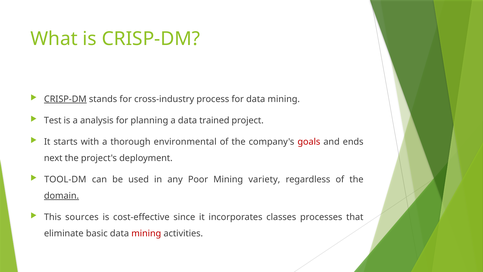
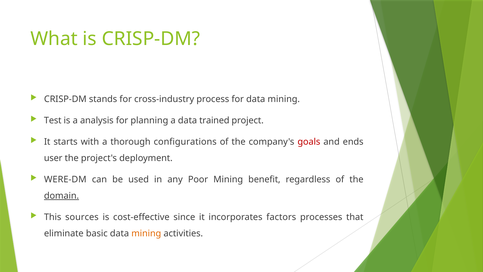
CRISP-DM underline: present -> none (65, 99)
environmental: environmental -> configurations (185, 142)
next: next -> user (53, 158)
TOOL-DM: TOOL-DM -> WERE-DM (65, 179)
variety: variety -> benefit (264, 179)
classes: classes -> factors (281, 217)
mining colour: red -> orange (146, 233)
